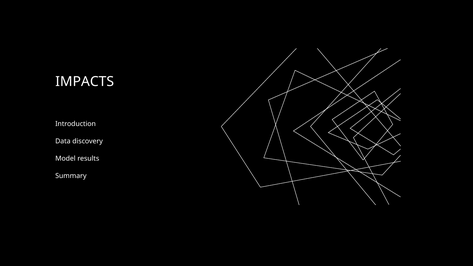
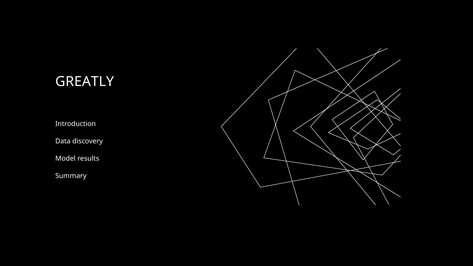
IMPACTS: IMPACTS -> GREATLY (85, 82)
